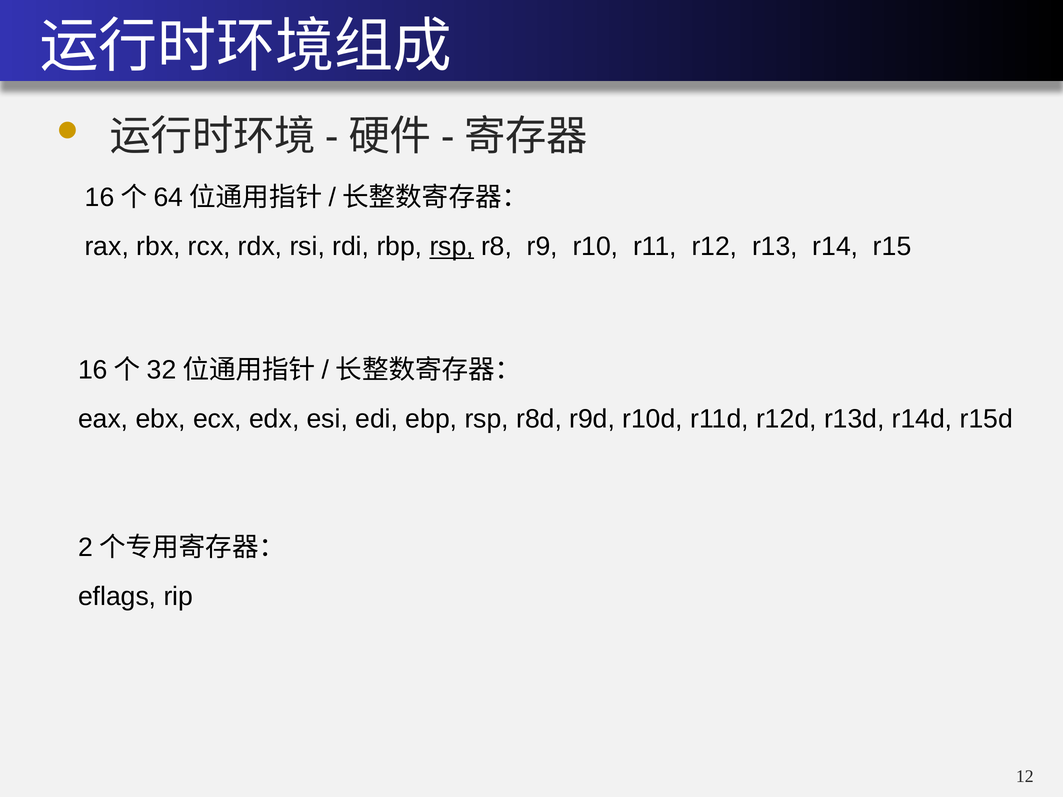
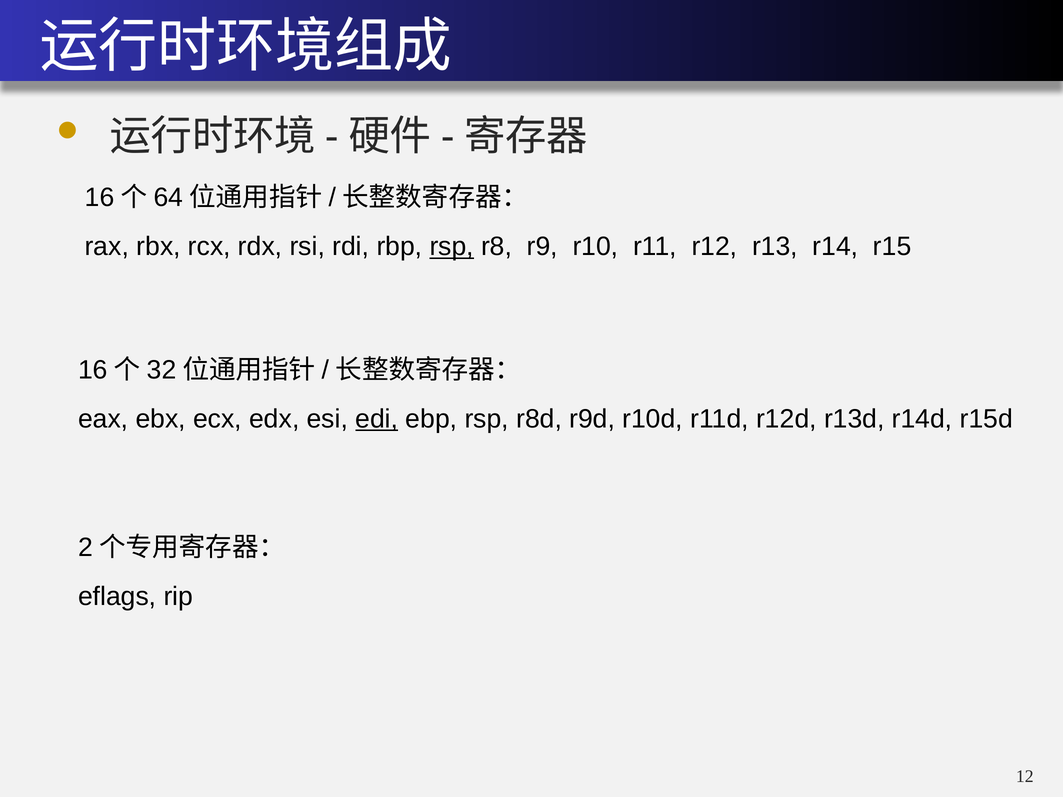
edi underline: none -> present (377, 419)
